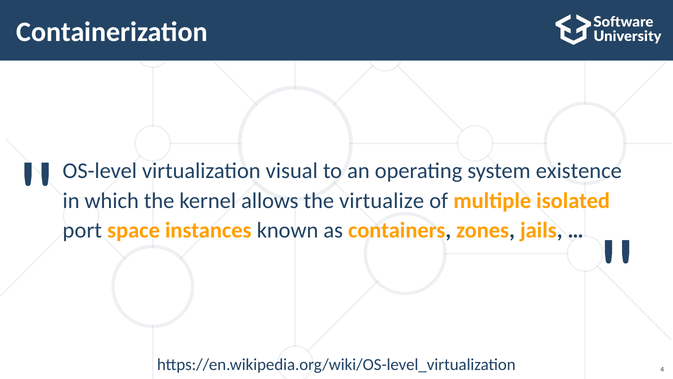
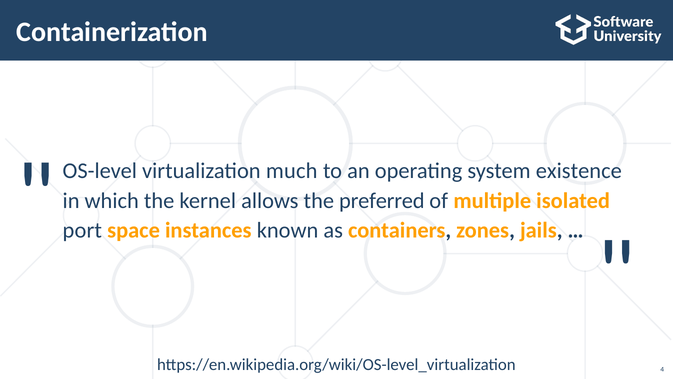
visual: visual -> much (292, 171)
virtualize: virtualize -> preferred (382, 200)
